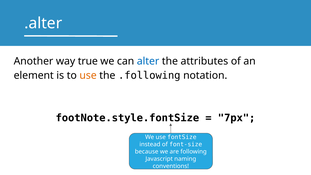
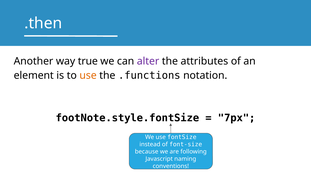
.alter: .alter -> .then (43, 23)
alter colour: blue -> purple (148, 61)
.following: .following -> .functions (149, 75)
